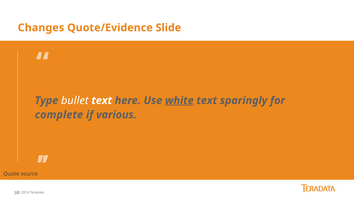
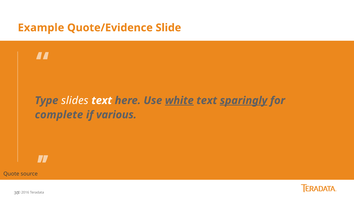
Changes: Changes -> Example (41, 28)
bullet: bullet -> slides (75, 101)
sparingly underline: none -> present (244, 101)
